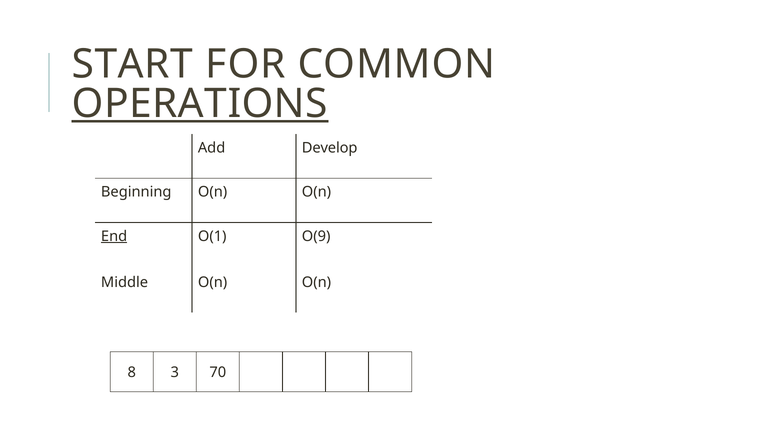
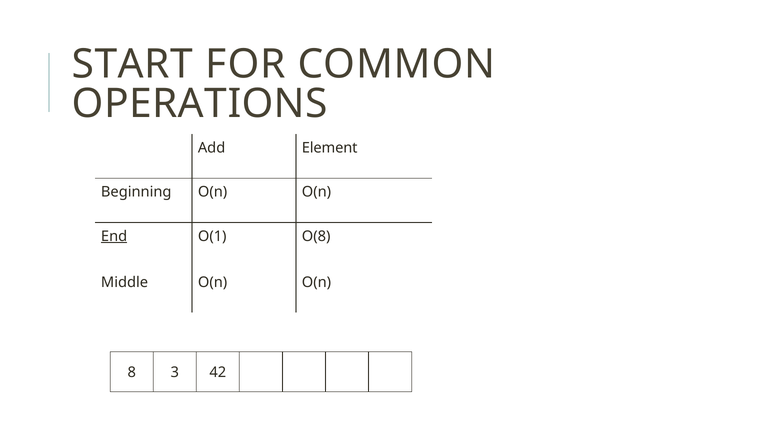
OPERATIONS underline: present -> none (200, 104)
Develop: Develop -> Element (330, 148)
O(9: O(9 -> O(8 (316, 236)
70: 70 -> 42 (218, 372)
